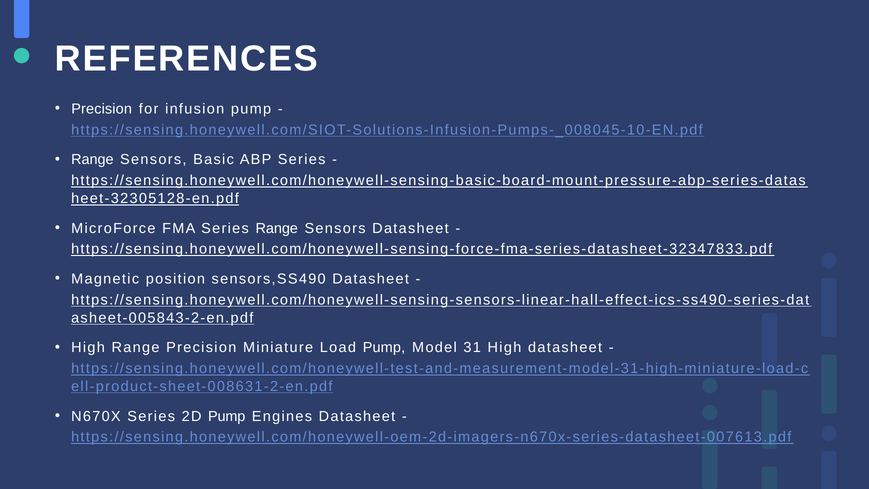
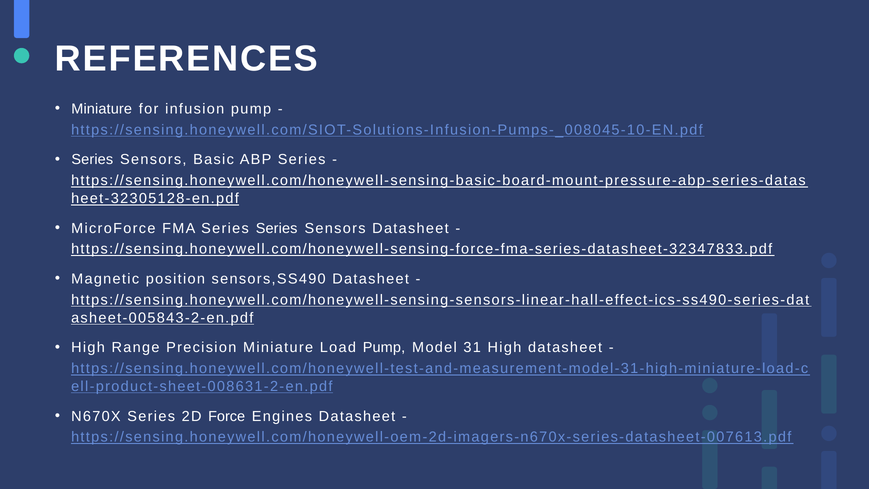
Precision: Precision -> Miniature (102, 109)
Range: Range -> Series (92, 160)
Series Range: Range -> Series (277, 228)
2D Pump: Pump -> Force (227, 416)
